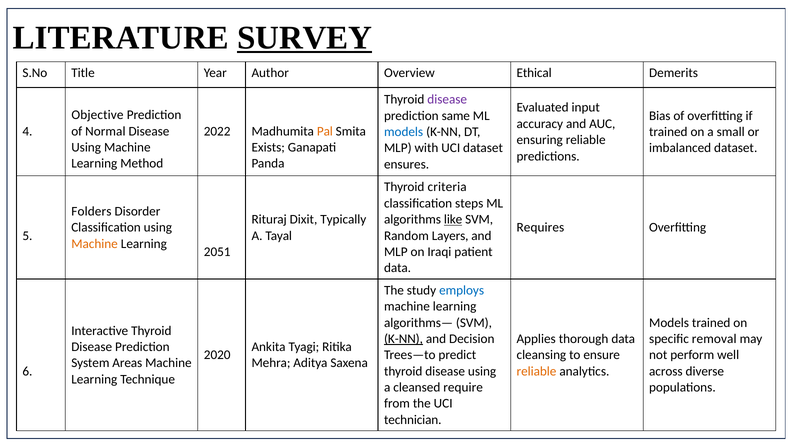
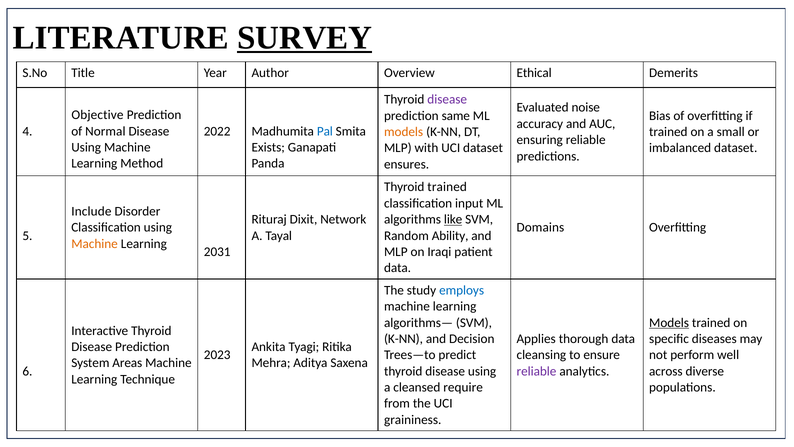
input: input -> noise (586, 107)
Pal colour: orange -> blue (325, 131)
models colour: blue -> orange (404, 132)
Thyroid criteria: criteria -> trained (447, 187)
steps: steps -> input (469, 203)
Folders: Folders -> Include (91, 211)
Typically: Typically -> Network (343, 219)
Requires: Requires -> Domains (540, 227)
Layers: Layers -> Ability (450, 235)
2051: 2051 -> 2031 (217, 252)
Models underline: none -> present (669, 322)
K-NN underline: present -> none (404, 339)
removal: removal -> diseases (714, 339)
2020: 2020 -> 2023 (217, 355)
reliable colour: orange -> purple (536, 371)
technician: technician -> graininess (413, 419)
